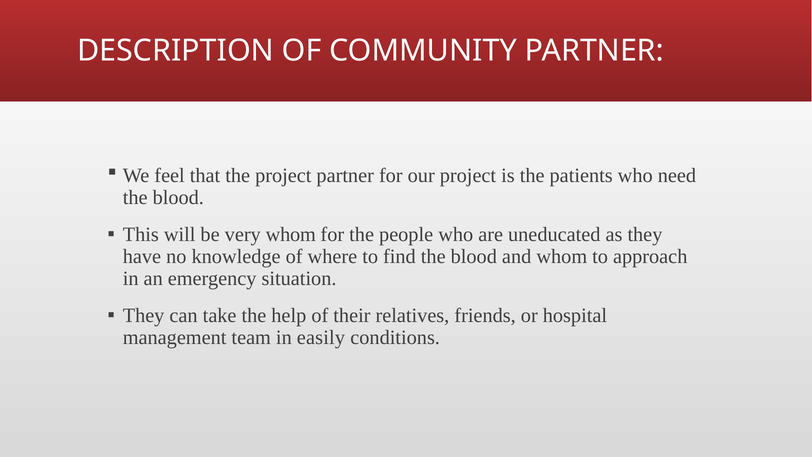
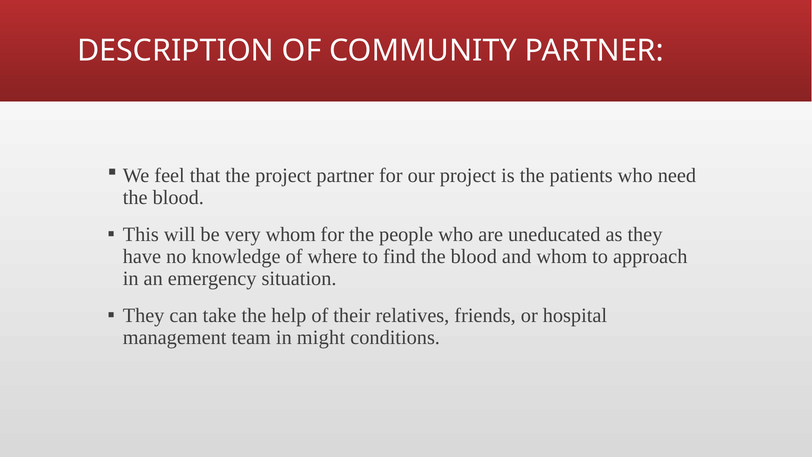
easily: easily -> might (321, 337)
